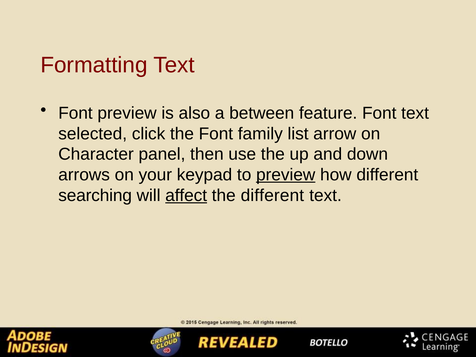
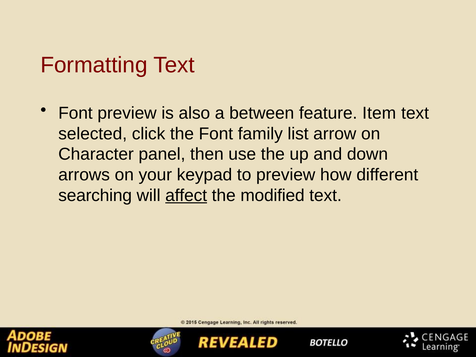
feature Font: Font -> Item (379, 113)
preview underline: present -> none (286, 175)
the different: different -> modified (273, 196)
